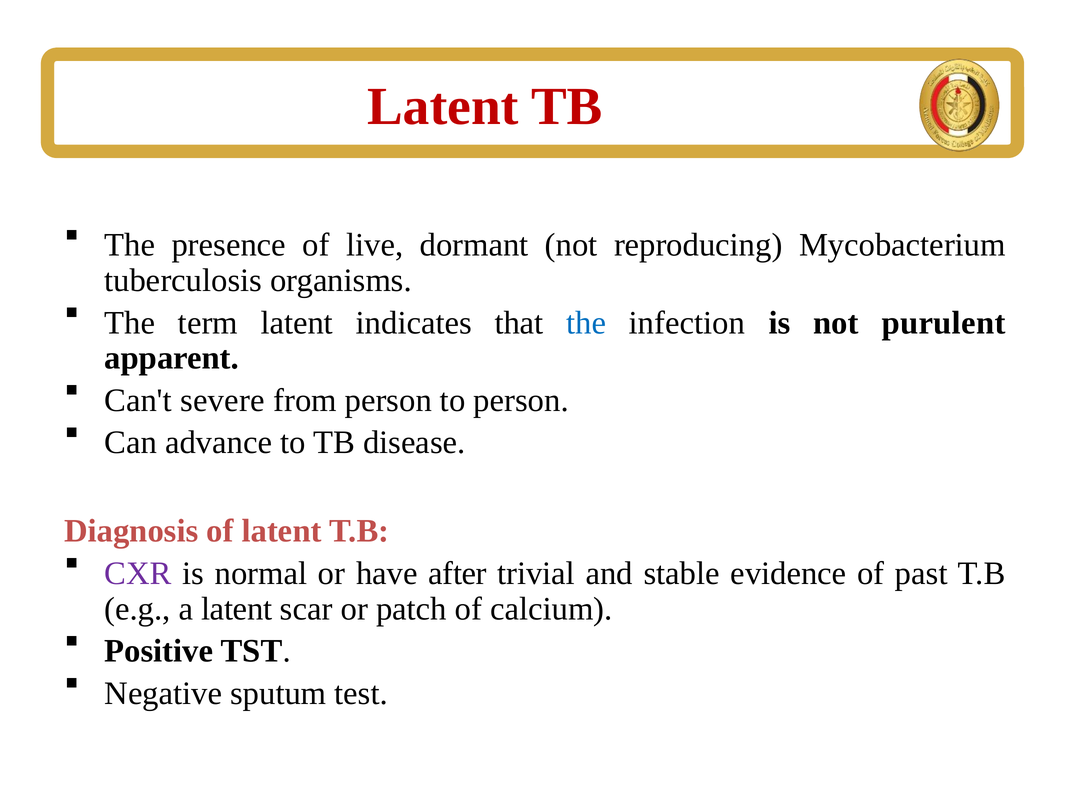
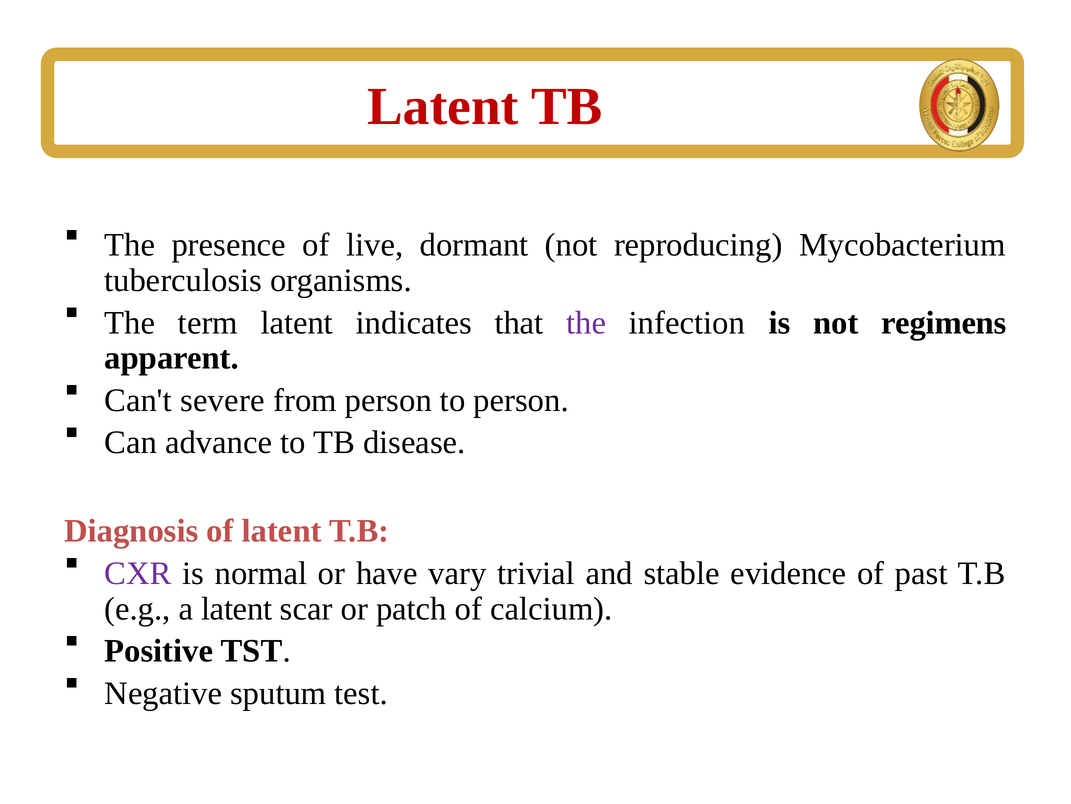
the colour: blue -> purple (586, 322)
purulent: purulent -> regimens (944, 322)
after: after -> vary (457, 573)
